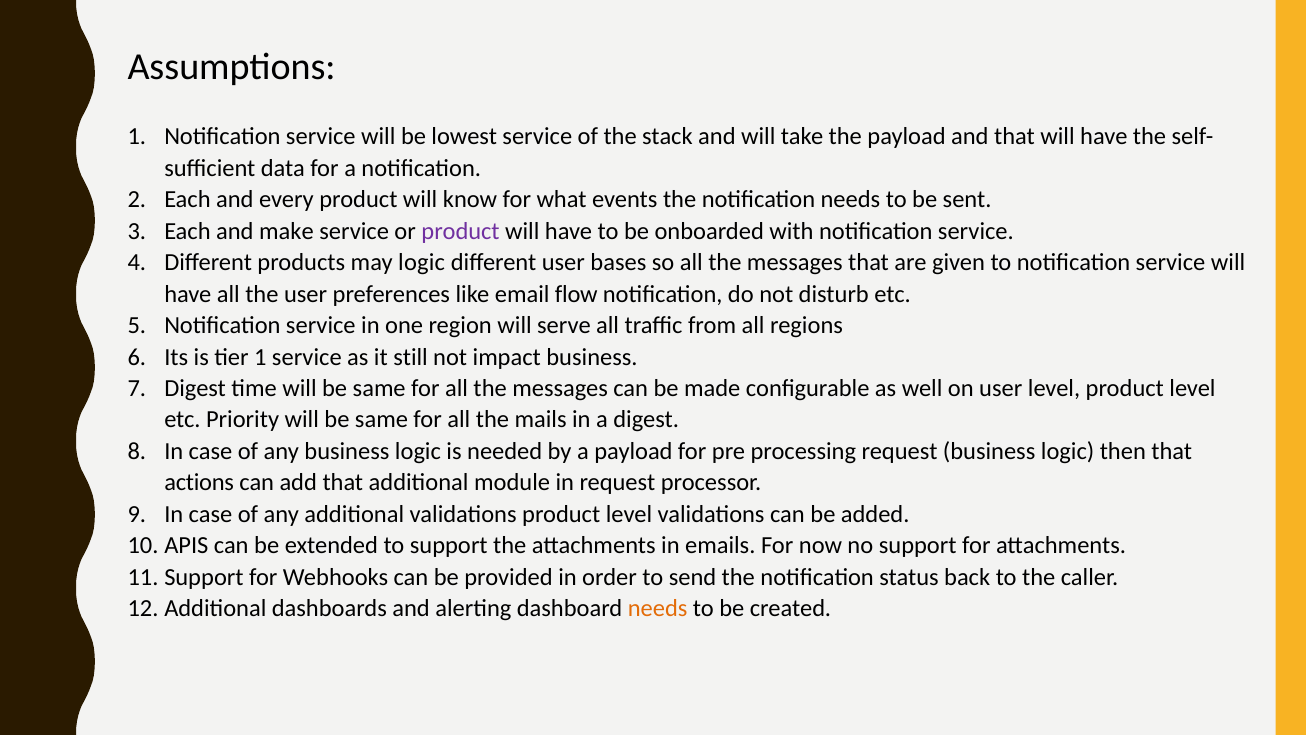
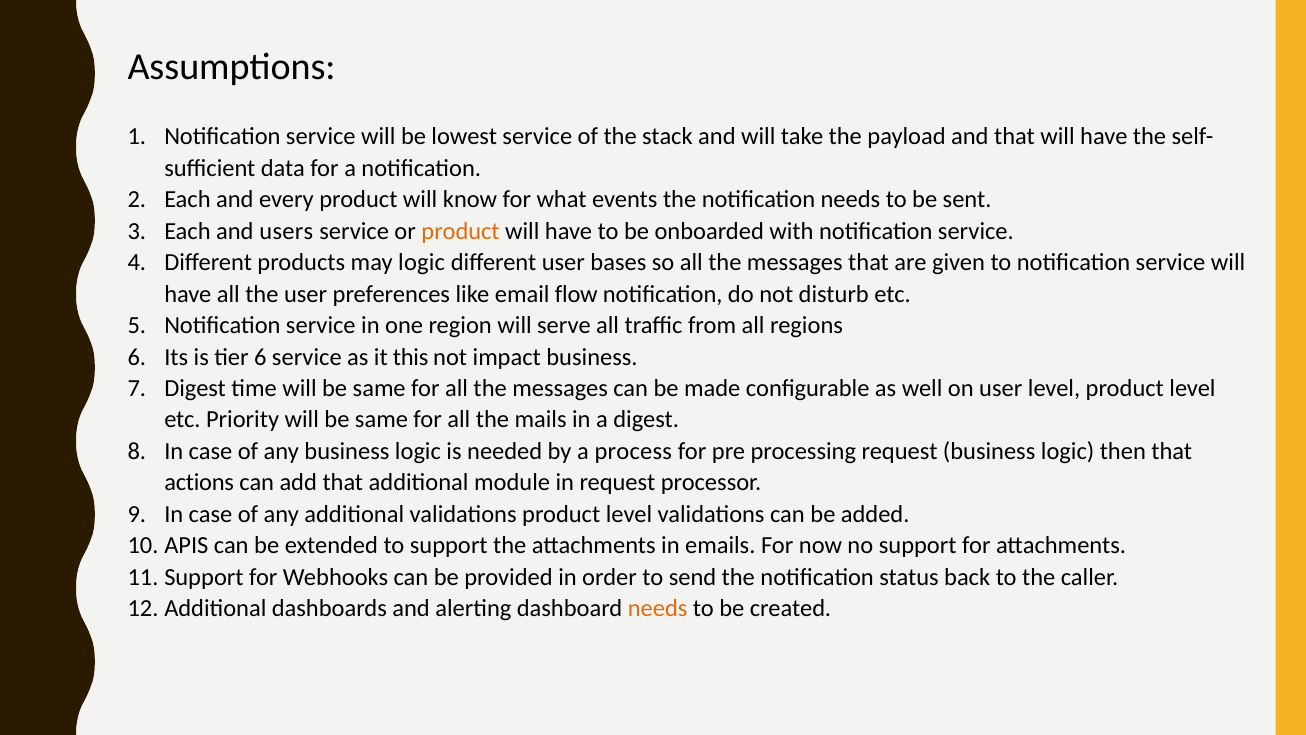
make: make -> users (286, 231)
product colour: purple -> orange (461, 231)
tier 1: 1 -> 6 (260, 357)
still: still -> this (411, 357)
a payload: payload -> process (633, 451)
